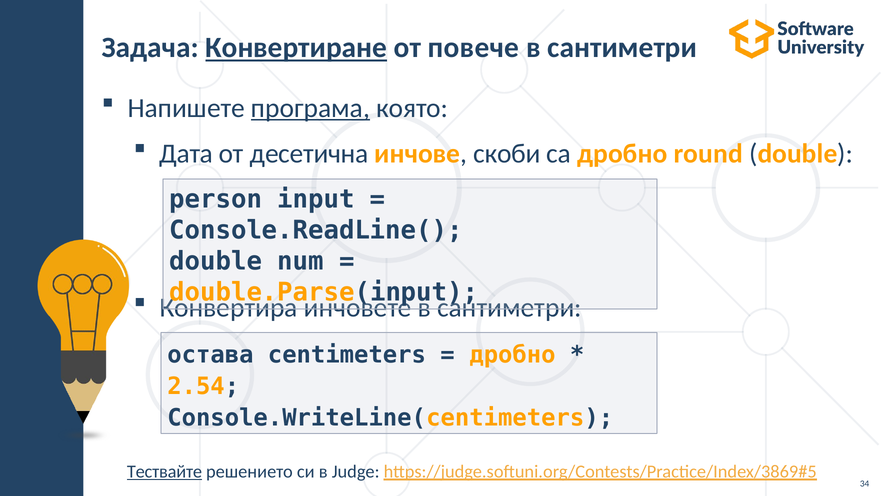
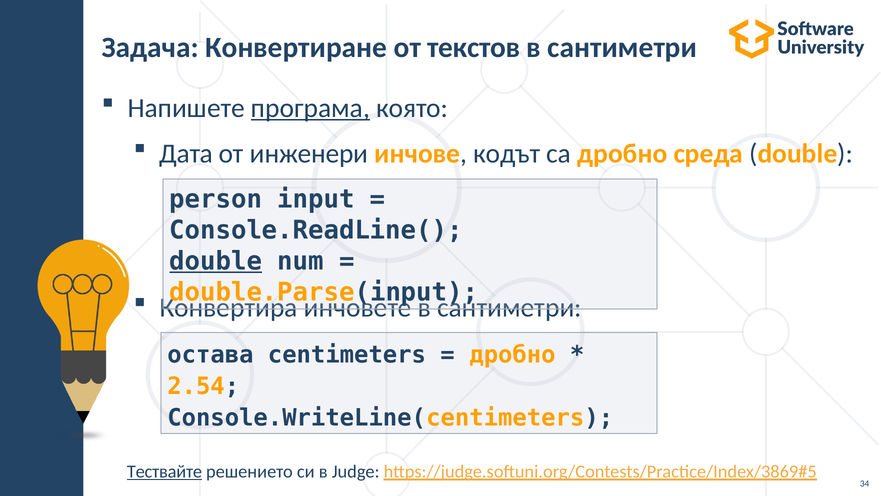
Конвертиране underline: present -> none (296, 48)
повече: повече -> текстов (474, 48)
десетична: десетична -> инженери (309, 154)
скоби: скоби -> кодът (507, 154)
round: round -> среда (708, 154)
double underline: none -> present (216, 261)
